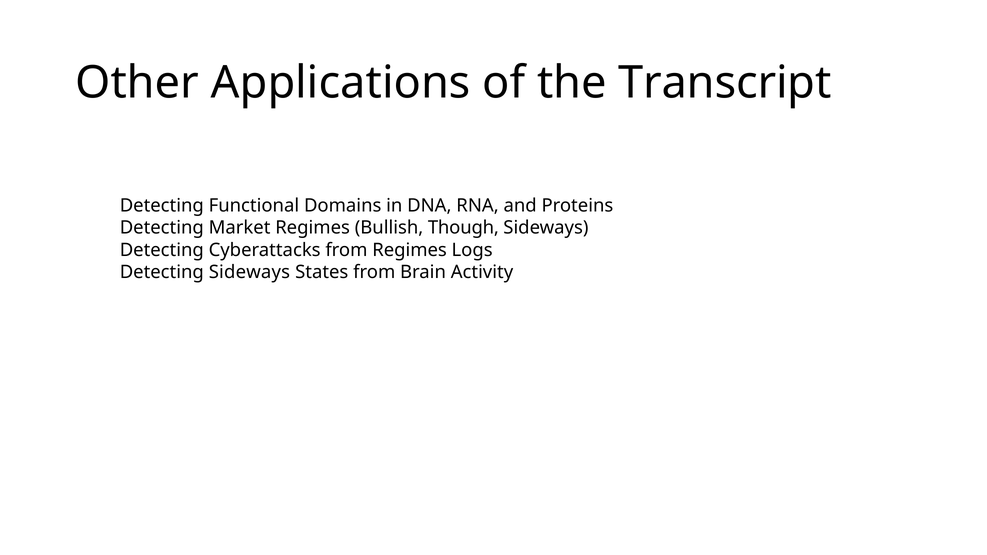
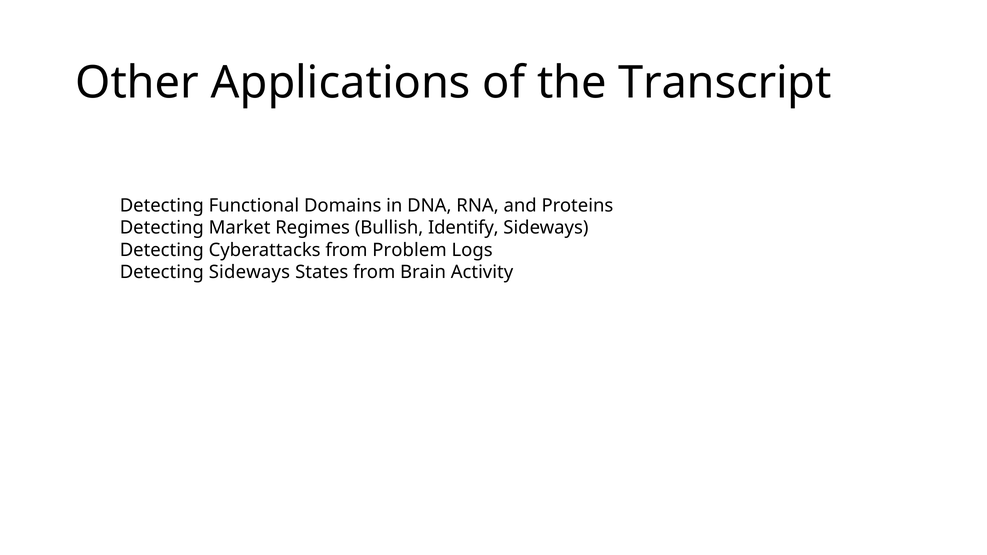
Though: Though -> Identify (463, 228)
from Regimes: Regimes -> Problem (409, 250)
